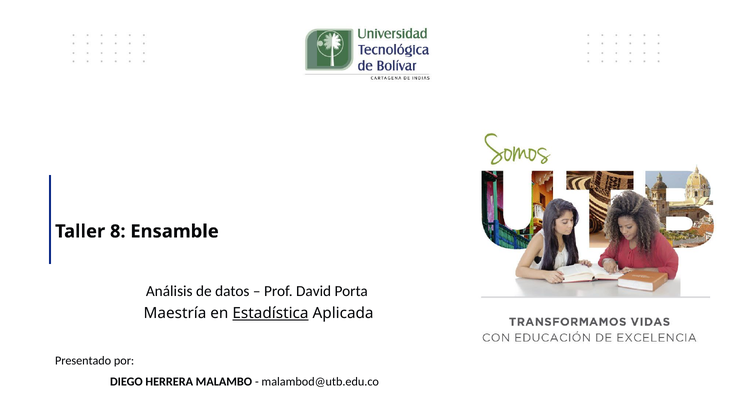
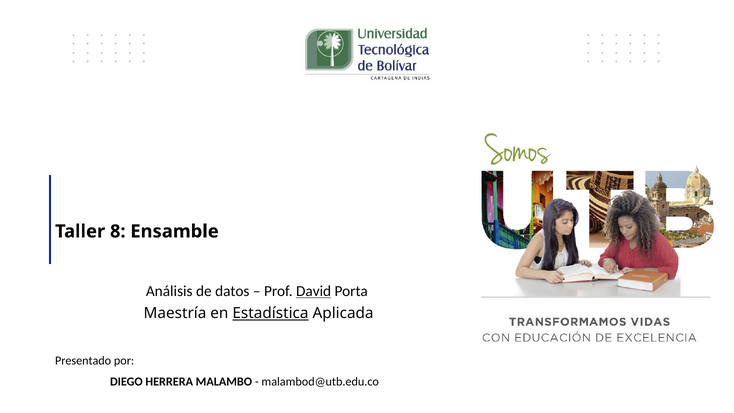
David underline: none -> present (314, 291)
